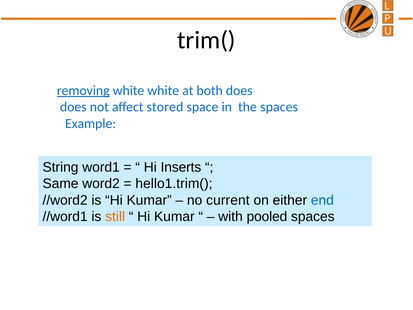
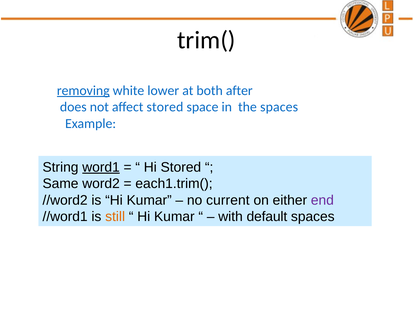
white white: white -> lower (163, 90)
both does: does -> after (239, 90)
word1 underline: none -> present (101, 167)
Hi Inserts: Inserts -> Stored (181, 167)
hello1.trim(: hello1.trim( -> each1.trim( (174, 184)
end colour: blue -> purple (322, 200)
pooled: pooled -> default (267, 217)
